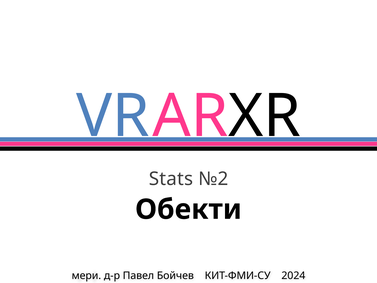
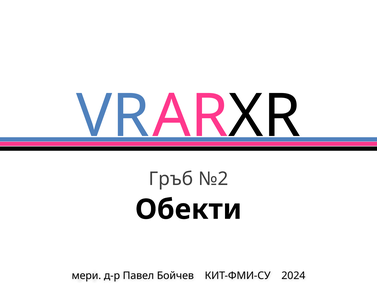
Stats: Stats -> Гръб (171, 179)
